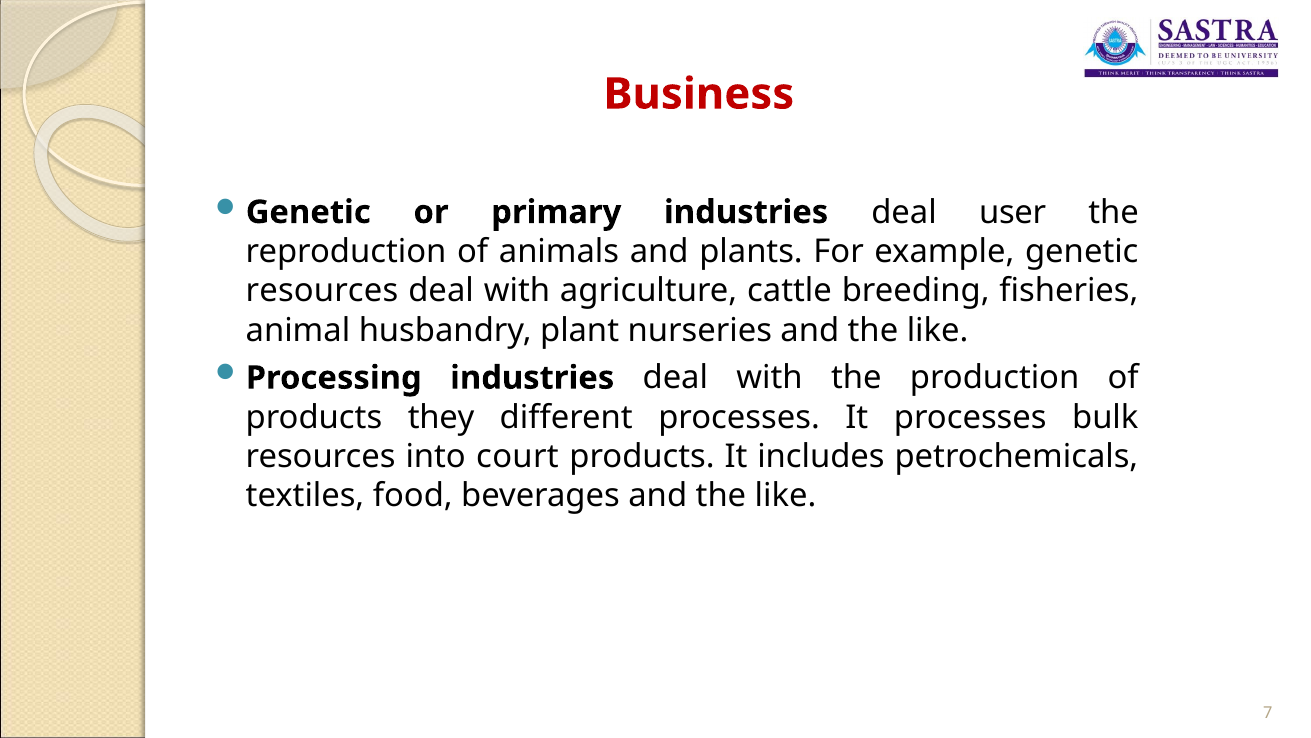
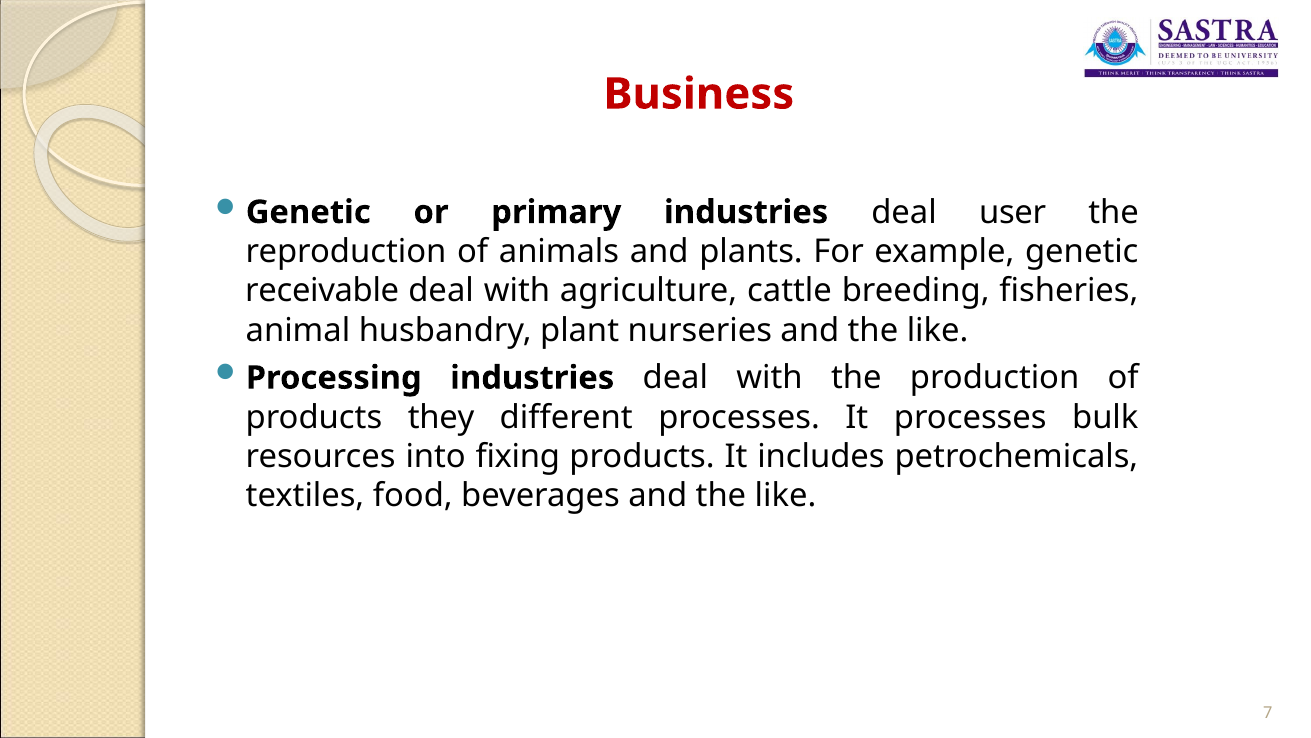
resources: resources -> receivable (322, 291)
court: court -> fixing (518, 456)
